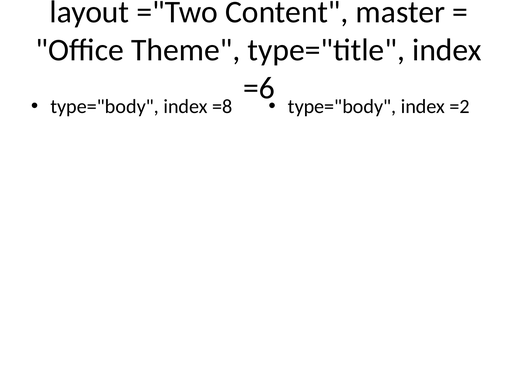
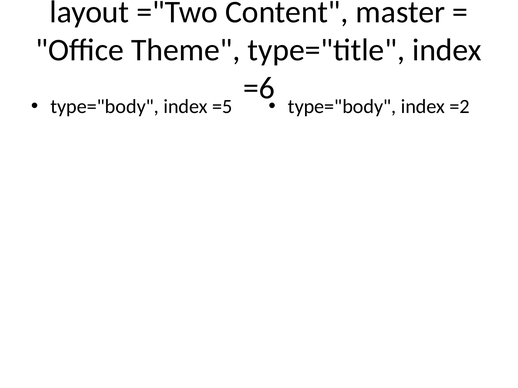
=8: =8 -> =5 (222, 107)
